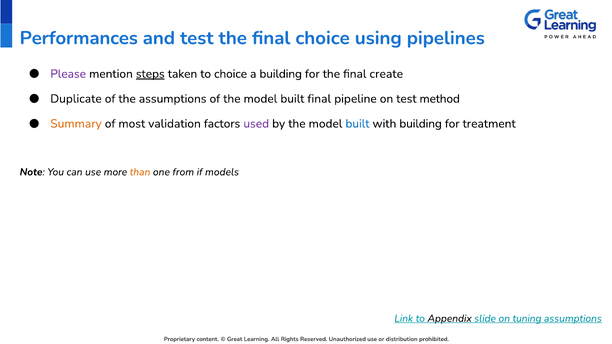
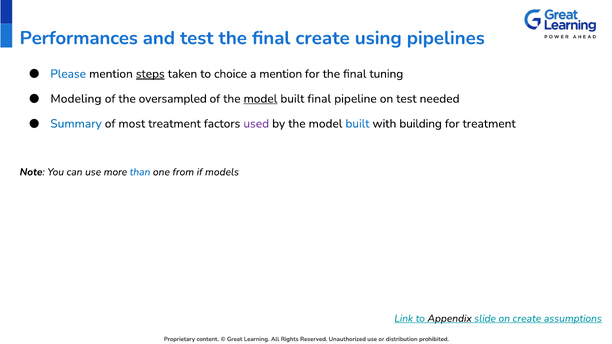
final choice: choice -> create (323, 38)
Please colour: purple -> blue (68, 74)
a building: building -> mention (281, 74)
create: create -> tuning (386, 74)
Duplicate: Duplicate -> Modeling (76, 99)
the assumptions: assumptions -> oversampled (173, 99)
model underline: none -> present (260, 99)
method: method -> needed (440, 99)
Summary colour: orange -> blue (76, 124)
most validation: validation -> treatment (175, 124)
than colour: orange -> blue (140, 172)
on tuning: tuning -> create (527, 319)
